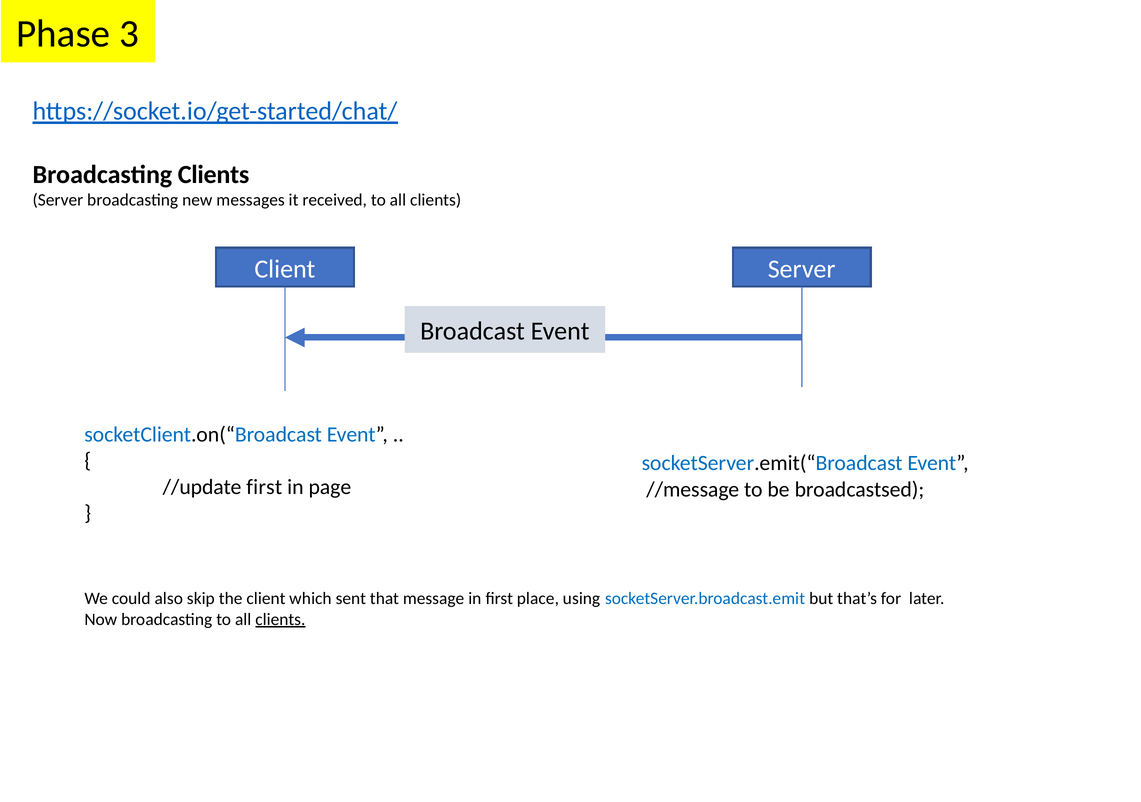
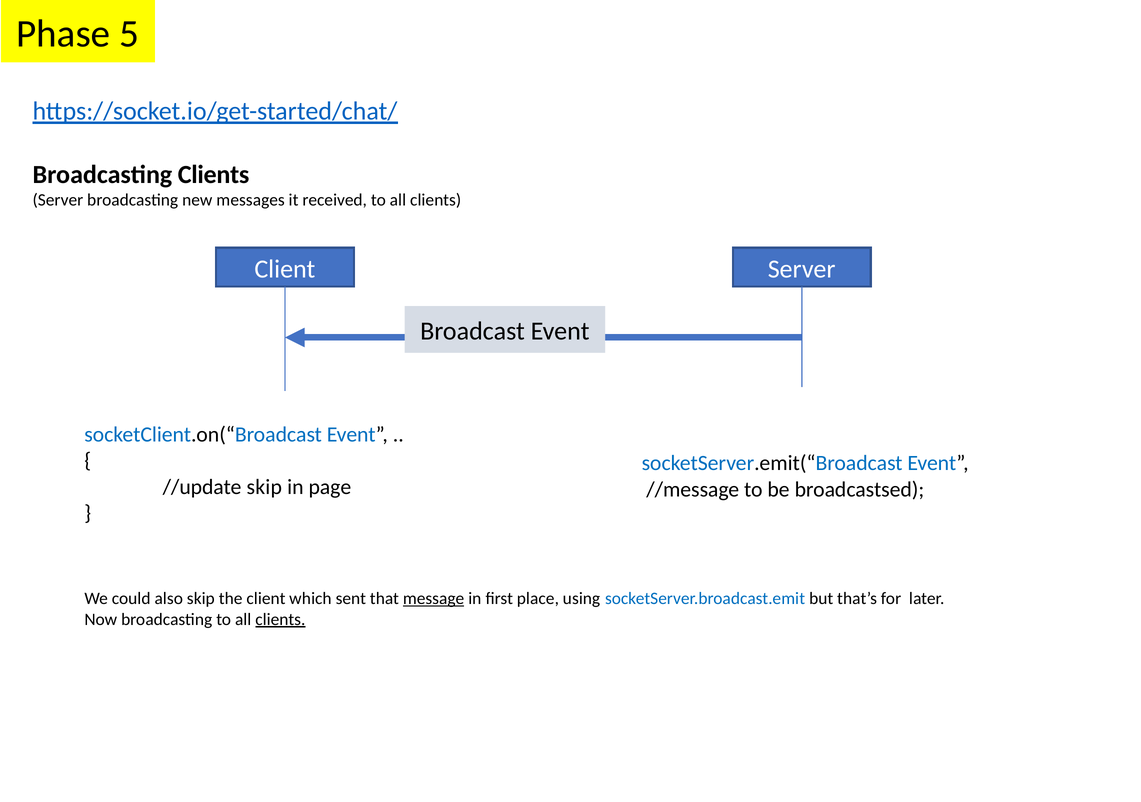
3: 3 -> 5 (129, 34)
//update first: first -> skip (264, 487)
message underline: none -> present (434, 598)
